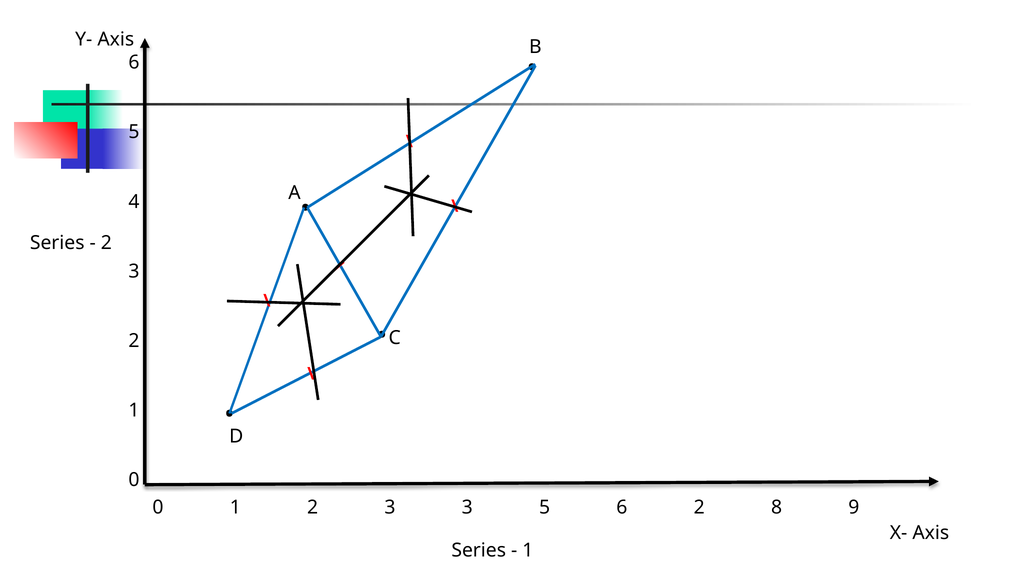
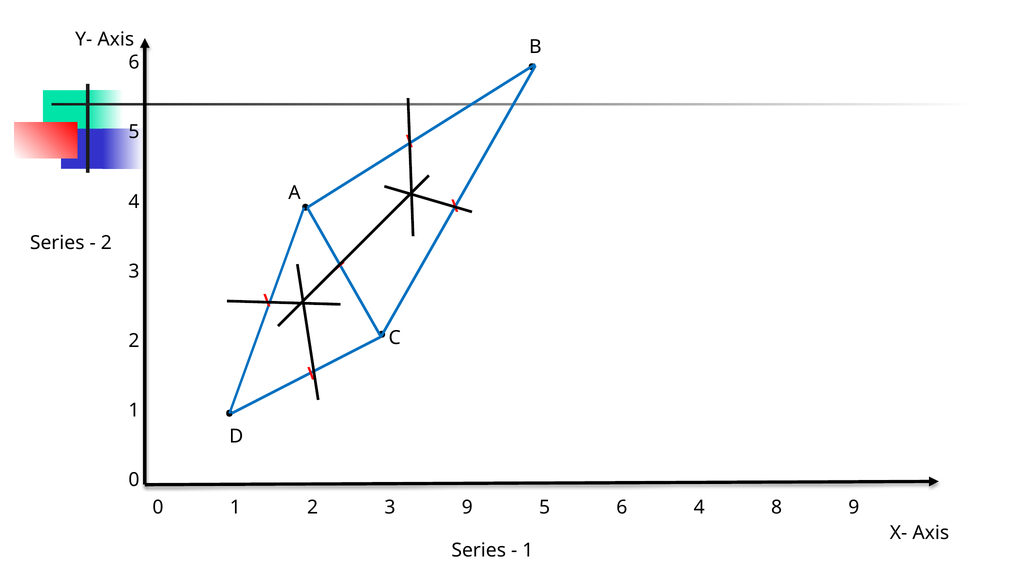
3 3: 3 -> 9 (467, 507)
6 2: 2 -> 4 (699, 507)
